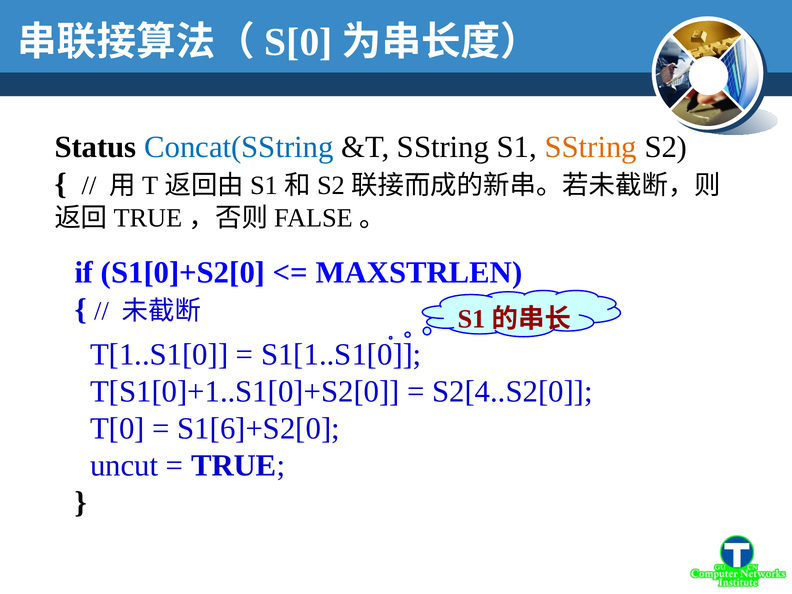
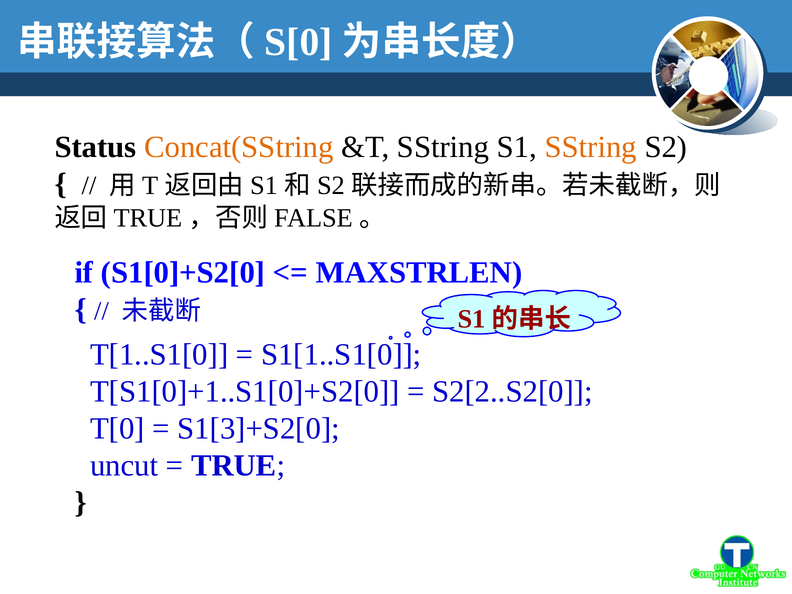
Concat(SString colour: blue -> orange (239, 147)
S2[4..S2[0: S2[4..S2[0 -> S2[2..S2[0 (512, 391)
S1[6]+S2[0: S1[6]+S2[0 -> S1[3]+S2[0 (259, 428)
